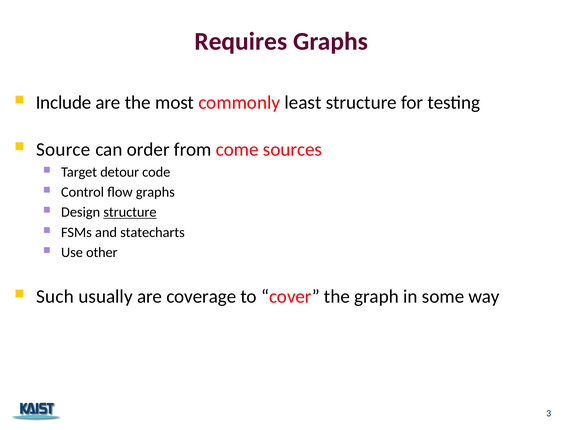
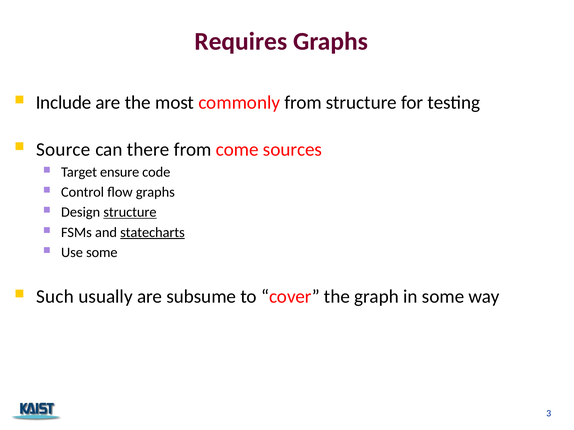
commonly least: least -> from (303, 103)
order: order -> there (148, 150)
detour: detour -> ensure (120, 172)
statecharts underline: none -> present (152, 233)
Use other: other -> some (102, 253)
coverage: coverage -> subsume (201, 297)
